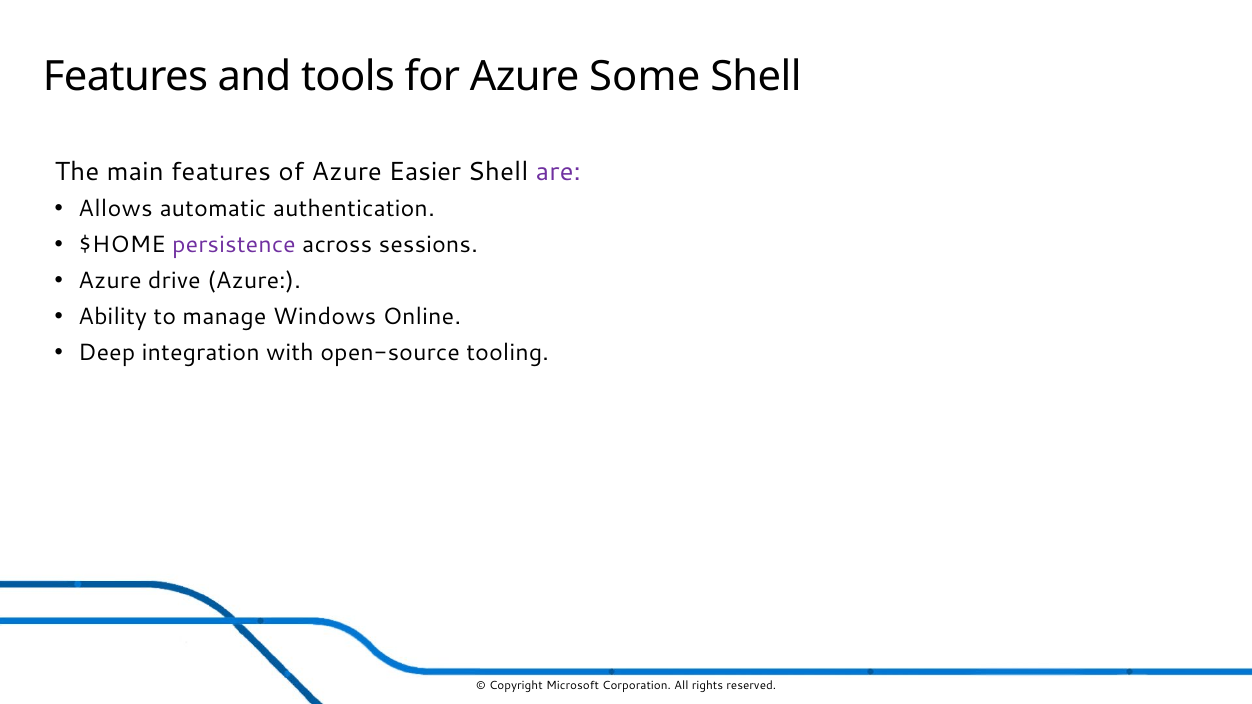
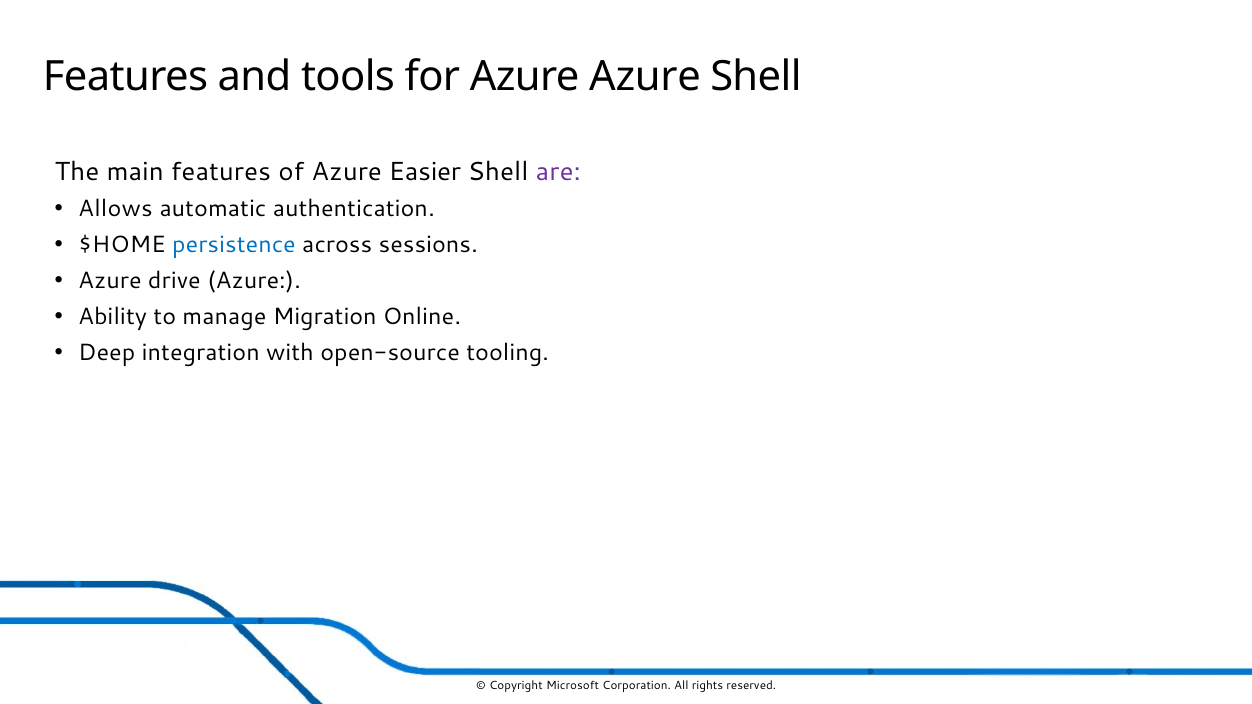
Azure Some: Some -> Azure (645, 77)
persistence colour: purple -> blue (234, 245)
Windows: Windows -> Migration (325, 317)
